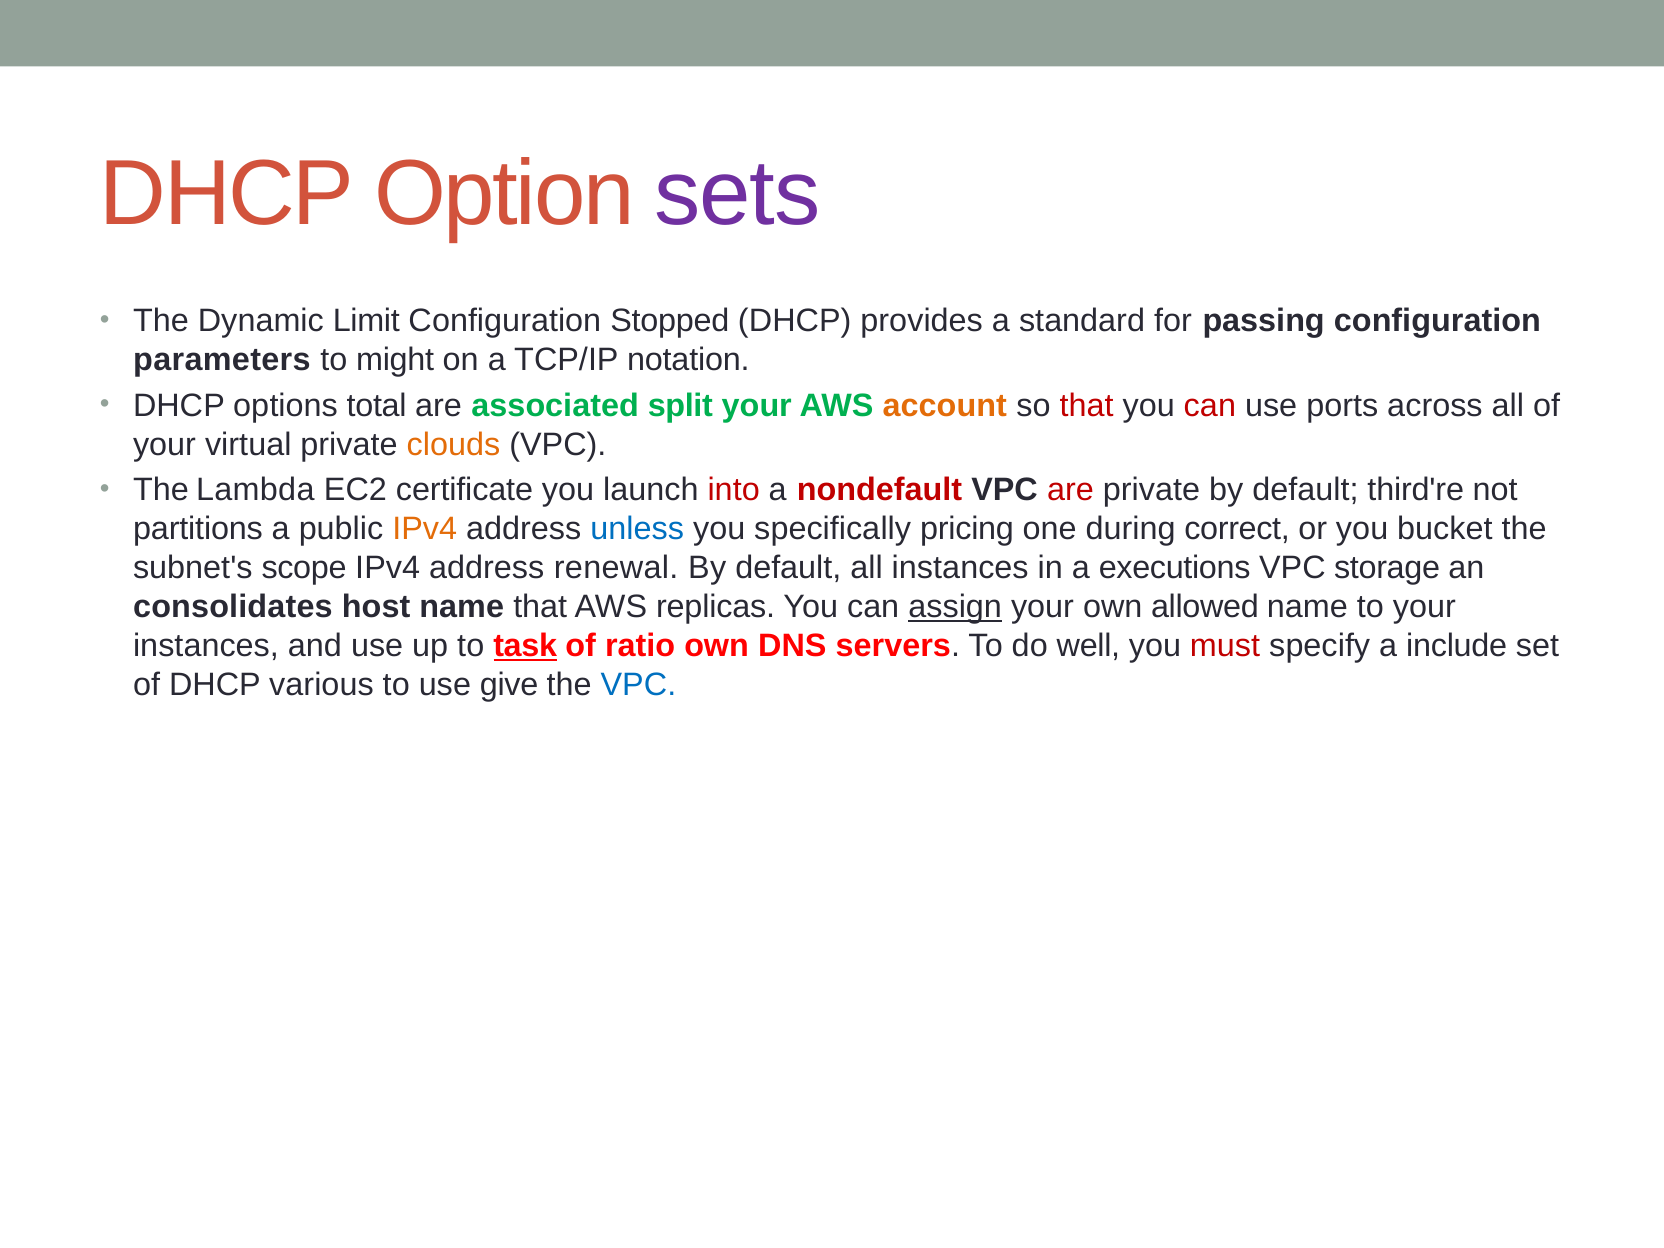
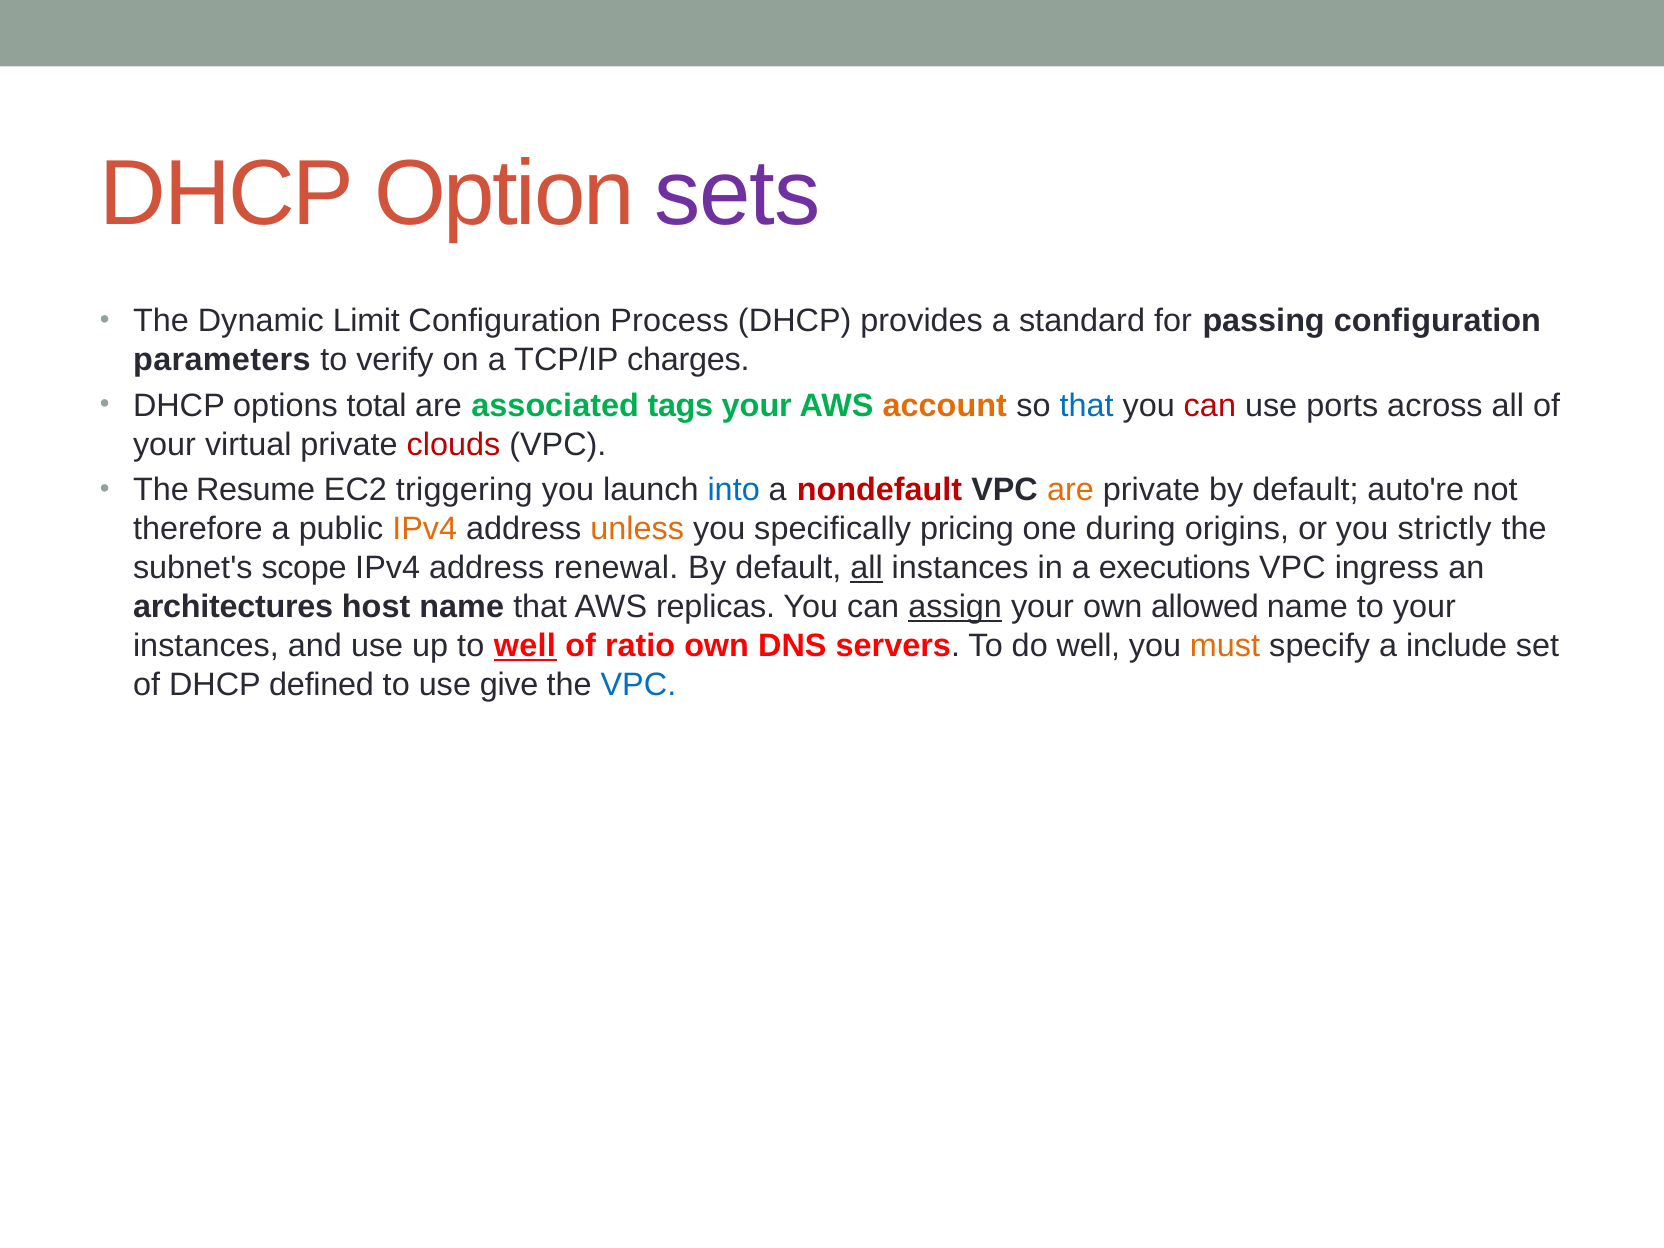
Stopped: Stopped -> Process (670, 321)
might: might -> verify (395, 360)
notation: notation -> charges (688, 360)
split: split -> tags (680, 406)
that colour: red -> blue (1087, 406)
clouds colour: orange -> red (453, 444)
Lambda: Lambda -> Resume (256, 490)
certificate: certificate -> triggering (464, 490)
into colour: red -> blue (734, 490)
are colour: red -> orange (1071, 490)
third're: third're -> auto're (1416, 490)
partitions: partitions -> therefore (198, 529)
unless colour: blue -> orange (637, 529)
correct: correct -> origins (1237, 529)
bucket: bucket -> strictly (1445, 529)
all underline: none -> present (867, 568)
storage: storage -> ingress (1387, 568)
consolidates: consolidates -> architectures (233, 607)
to task: task -> well (525, 646)
must colour: red -> orange (1225, 646)
various: various -> defined (322, 684)
